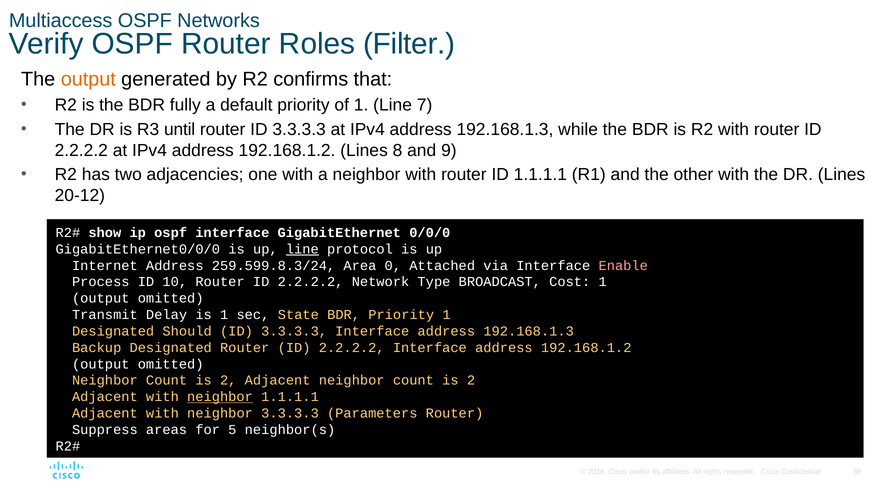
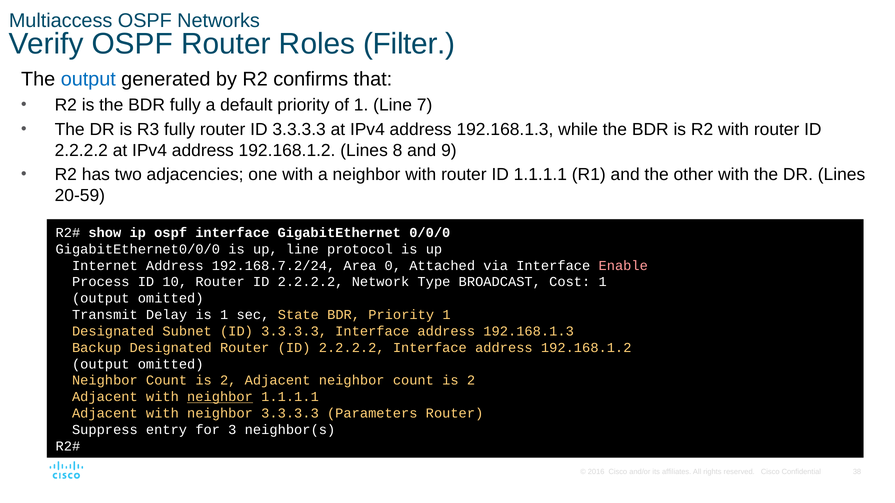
output colour: orange -> blue (88, 79)
R3 until: until -> fully (180, 130)
20-12: 20-12 -> 20-59 (80, 196)
line underline: present -> none (302, 249)
259.599.8.3/24: 259.599.8.3/24 -> 192.168.7.2/24 (274, 266)
Should: Should -> Subnet (187, 332)
areas: areas -> entry (167, 430)
5: 5 -> 3 (232, 430)
